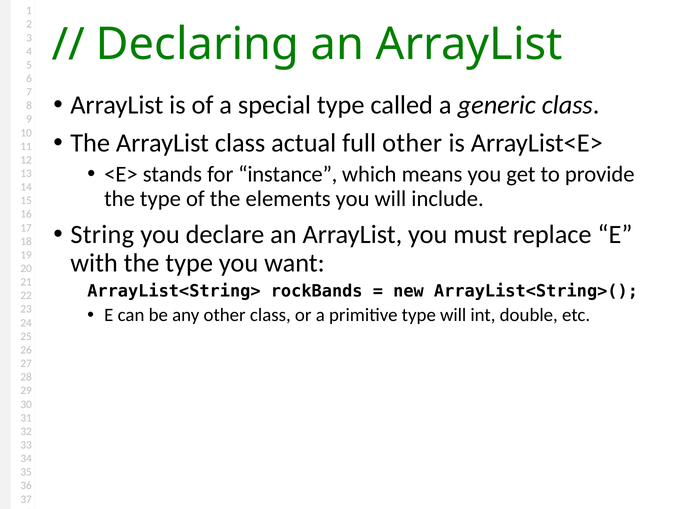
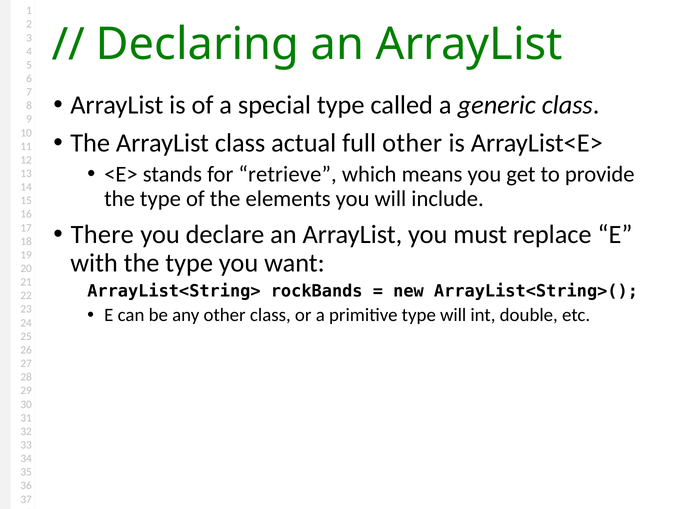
instance: instance -> retrieve (288, 174)
String: String -> There (102, 234)
